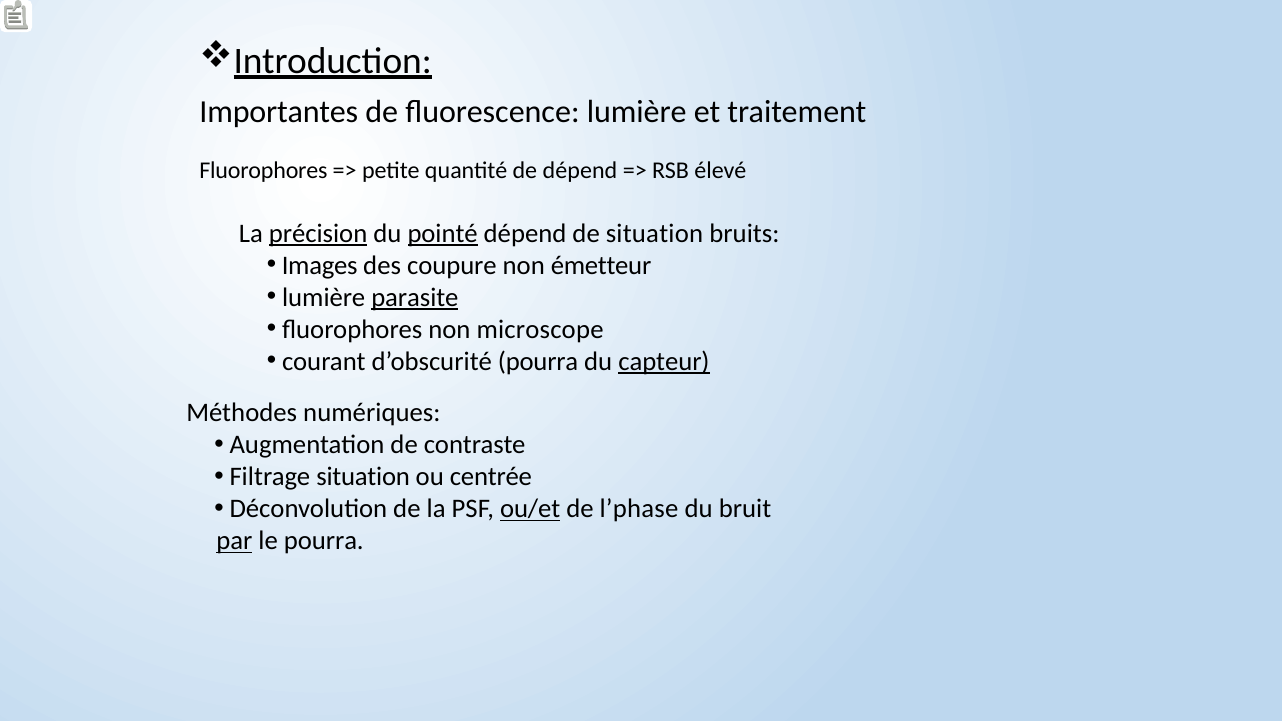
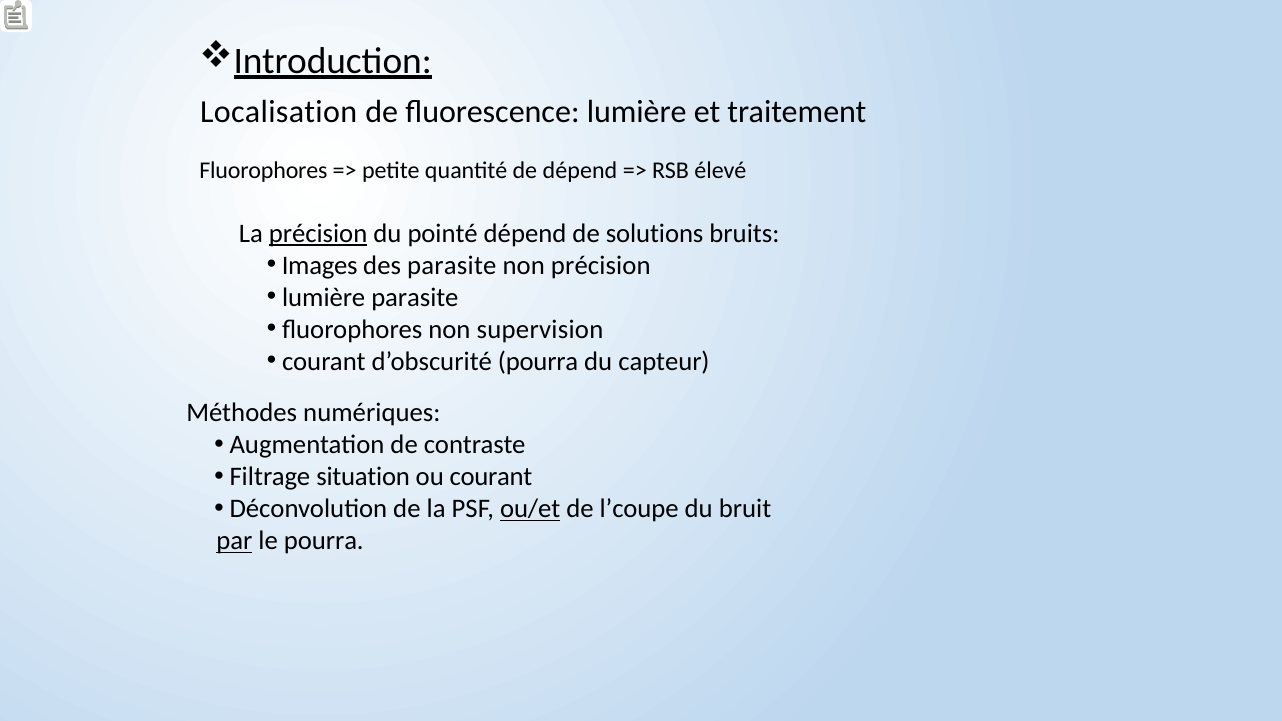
Importantes: Importantes -> Localisation (279, 112)
pointé underline: present -> none (443, 233)
de situation: situation -> solutions (655, 233)
des coupure: coupure -> parasite (452, 265)
non émetteur: émetteur -> précision (601, 265)
parasite underline: present -> none (415, 297)
microscope: microscope -> supervision (540, 329)
capteur underline: present -> none (664, 362)
ou centrée: centrée -> courant (491, 477)
l’phase: l’phase -> l’coupe (639, 509)
